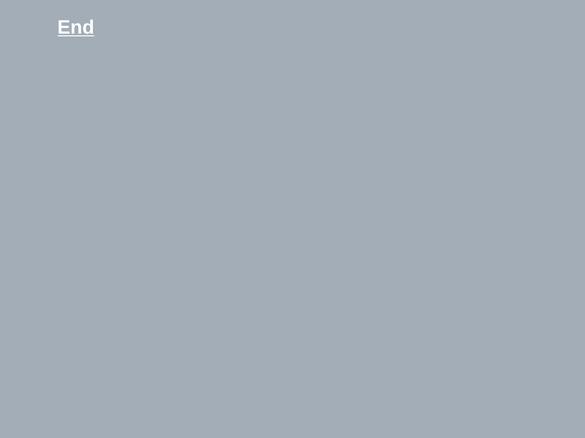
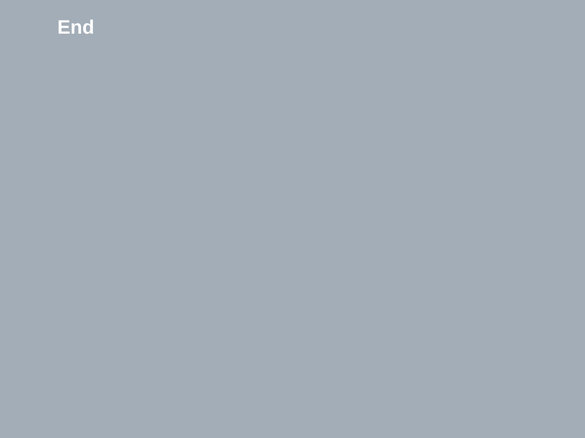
End underline: present -> none (76, 27)
